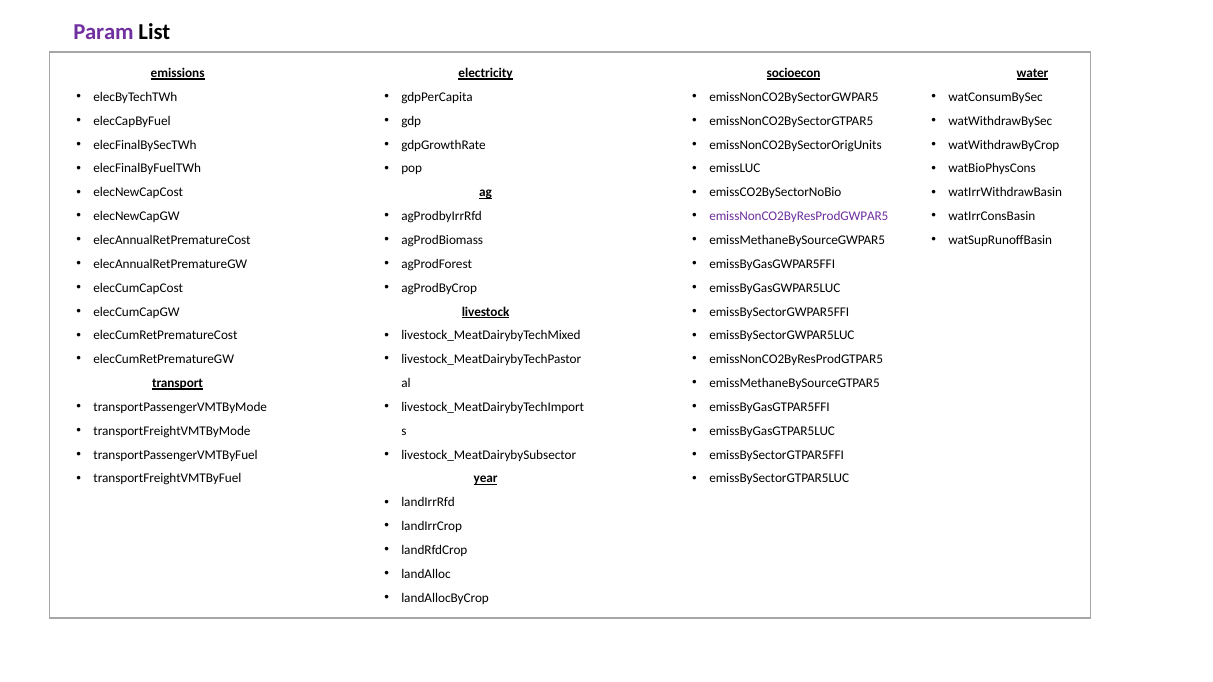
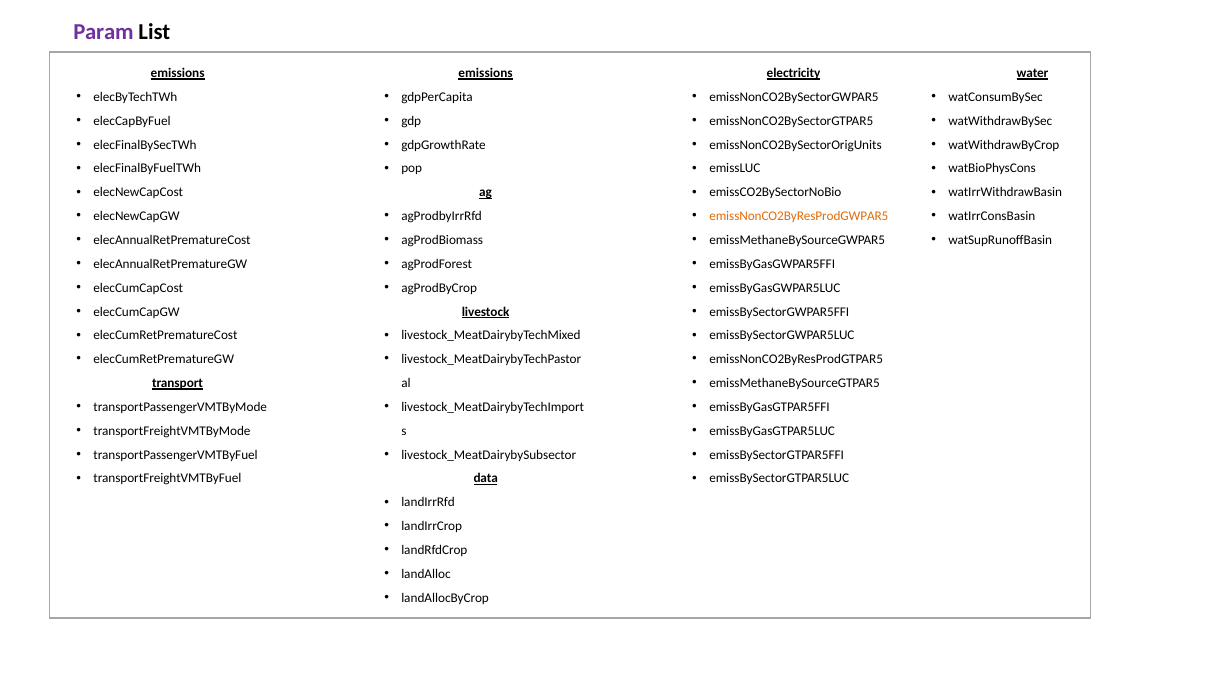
electricity: electricity -> emissions (486, 73)
socioecon: socioecon -> electricity (794, 73)
emissNonCO2ByResProdGWPAR5 colour: purple -> orange (799, 216)
year: year -> data (486, 479)
